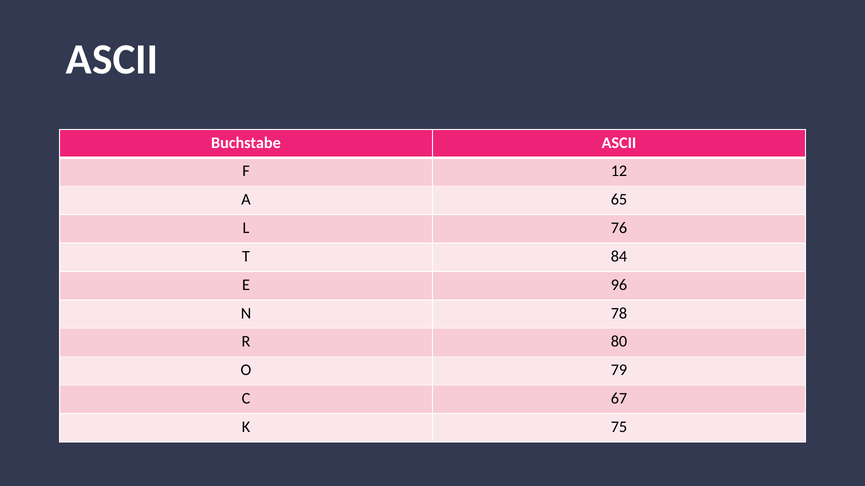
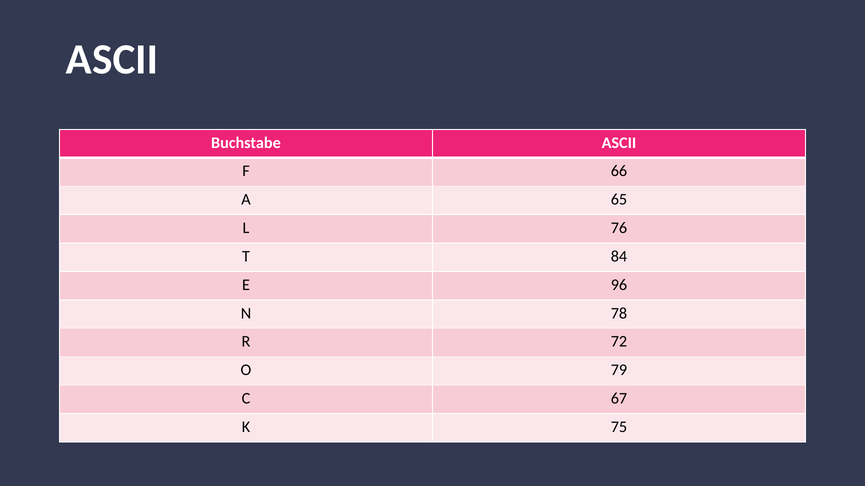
12: 12 -> 66 (619, 171)
80: 80 -> 72 (619, 342)
